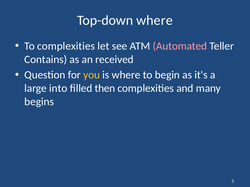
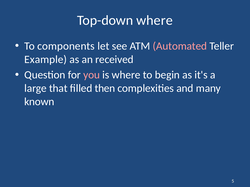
To complexities: complexities -> components (66, 46)
Contains: Contains -> Example (46, 60)
you colour: yellow -> pink (92, 75)
into: into -> that (58, 88)
begins: begins -> known (39, 102)
